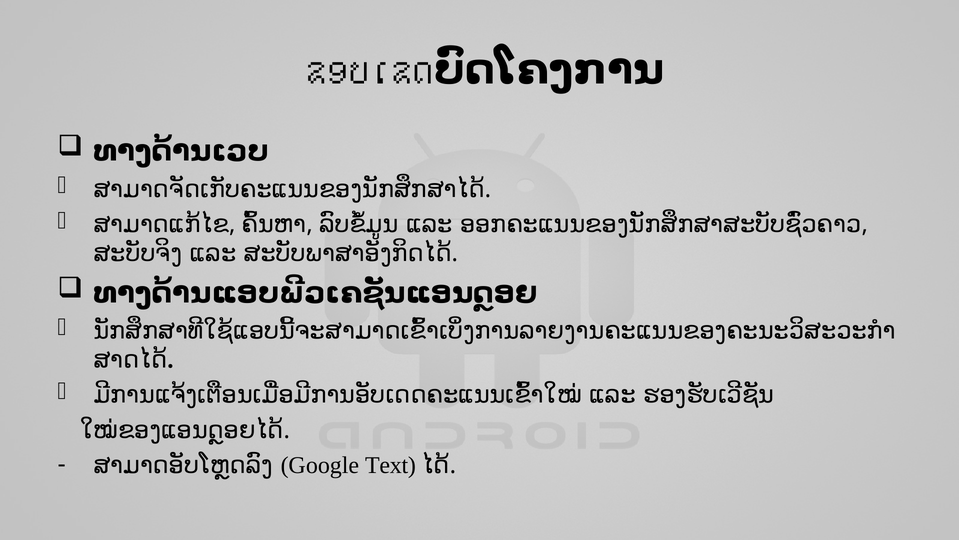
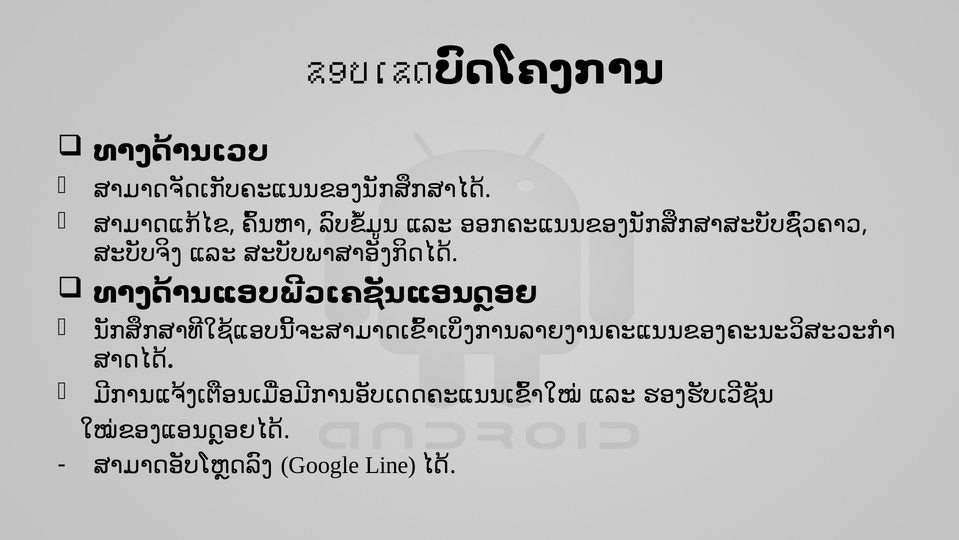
Text: Text -> Line (390, 465)
